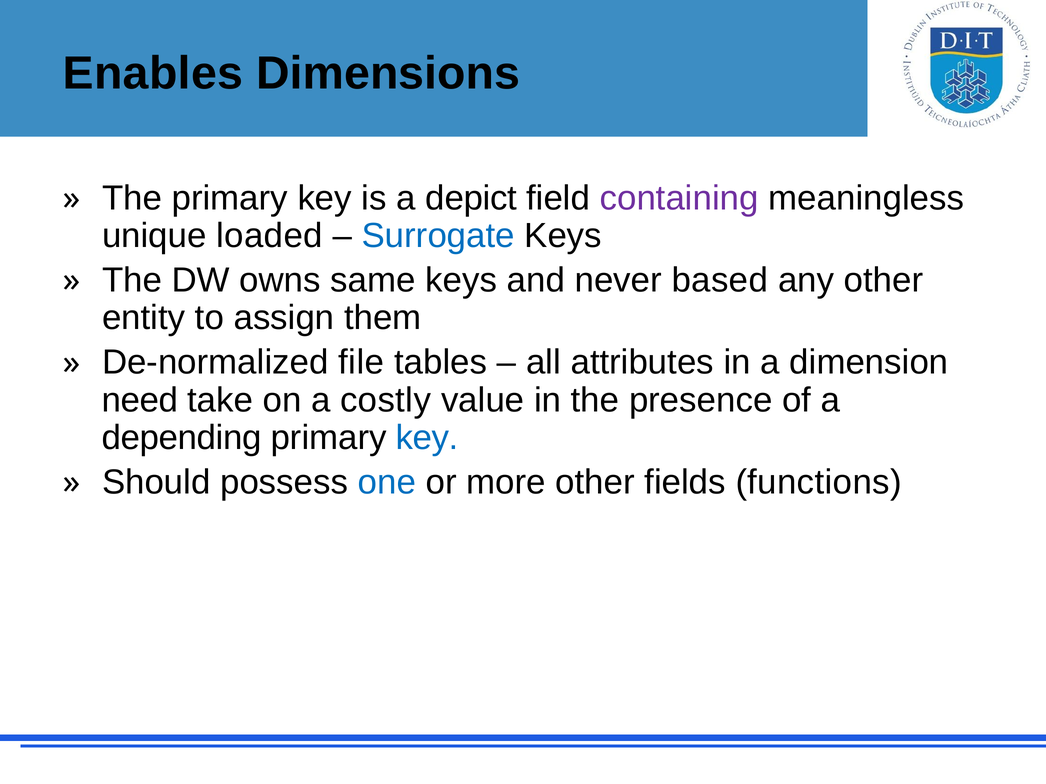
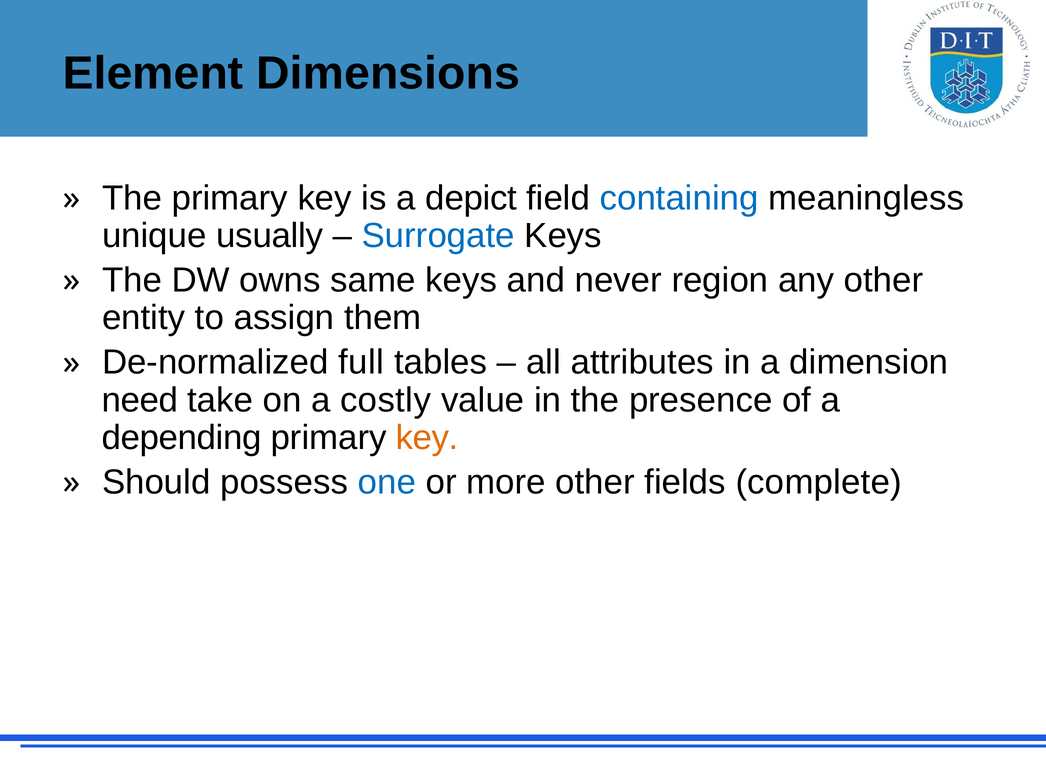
Enables: Enables -> Element (153, 73)
containing colour: purple -> blue (679, 198)
loaded: loaded -> usually (270, 236)
based: based -> region (720, 280)
file: file -> full (361, 363)
key colour: blue -> orange (427, 438)
functions: functions -> complete (819, 483)
